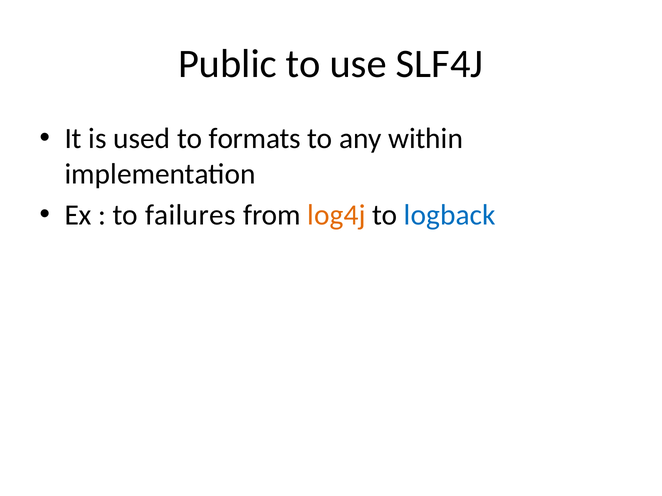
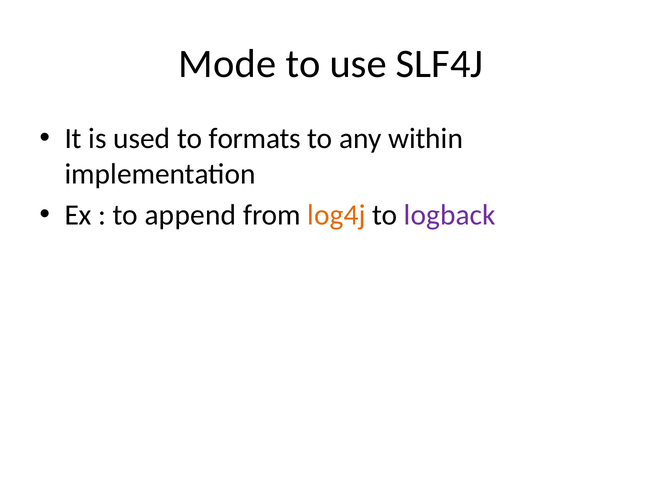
Public: Public -> Mode (227, 64)
failures: failures -> append (190, 215)
logback colour: blue -> purple (450, 215)
